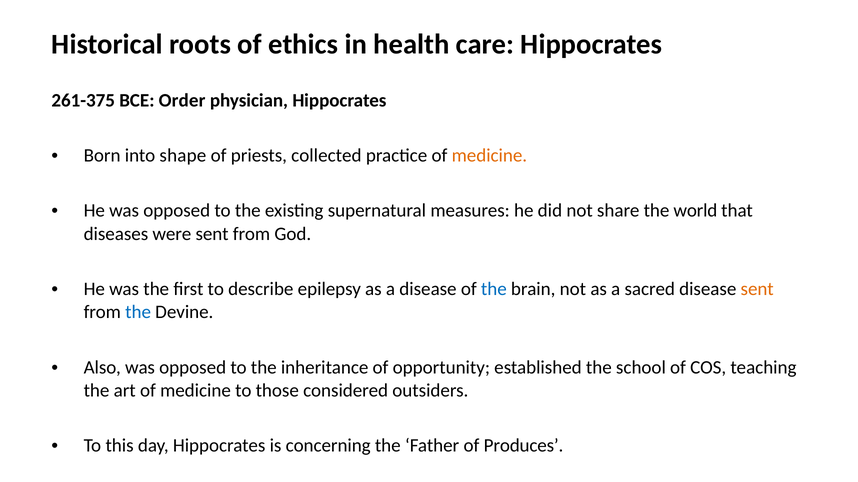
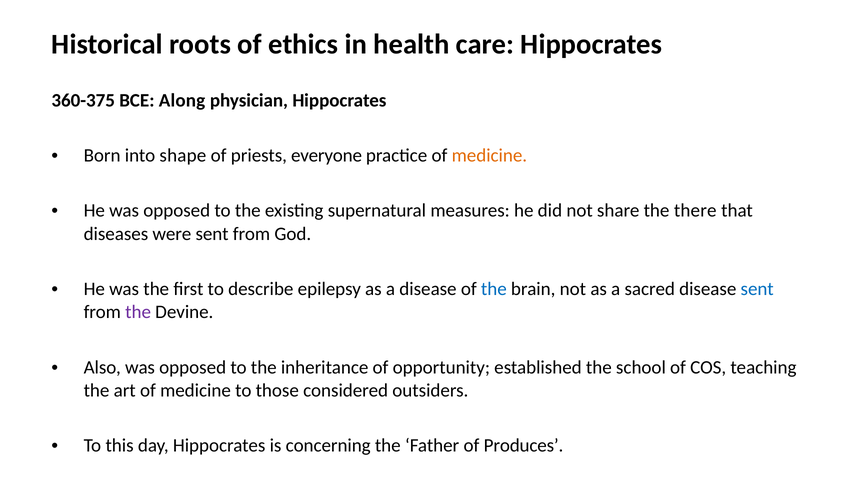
261-375: 261-375 -> 360-375 (83, 100)
Order: Order -> Along (182, 100)
collected: collected -> everyone (327, 156)
world: world -> there (695, 211)
sent colour: orange -> blue (757, 289)
the colour: blue -> purple (138, 313)
